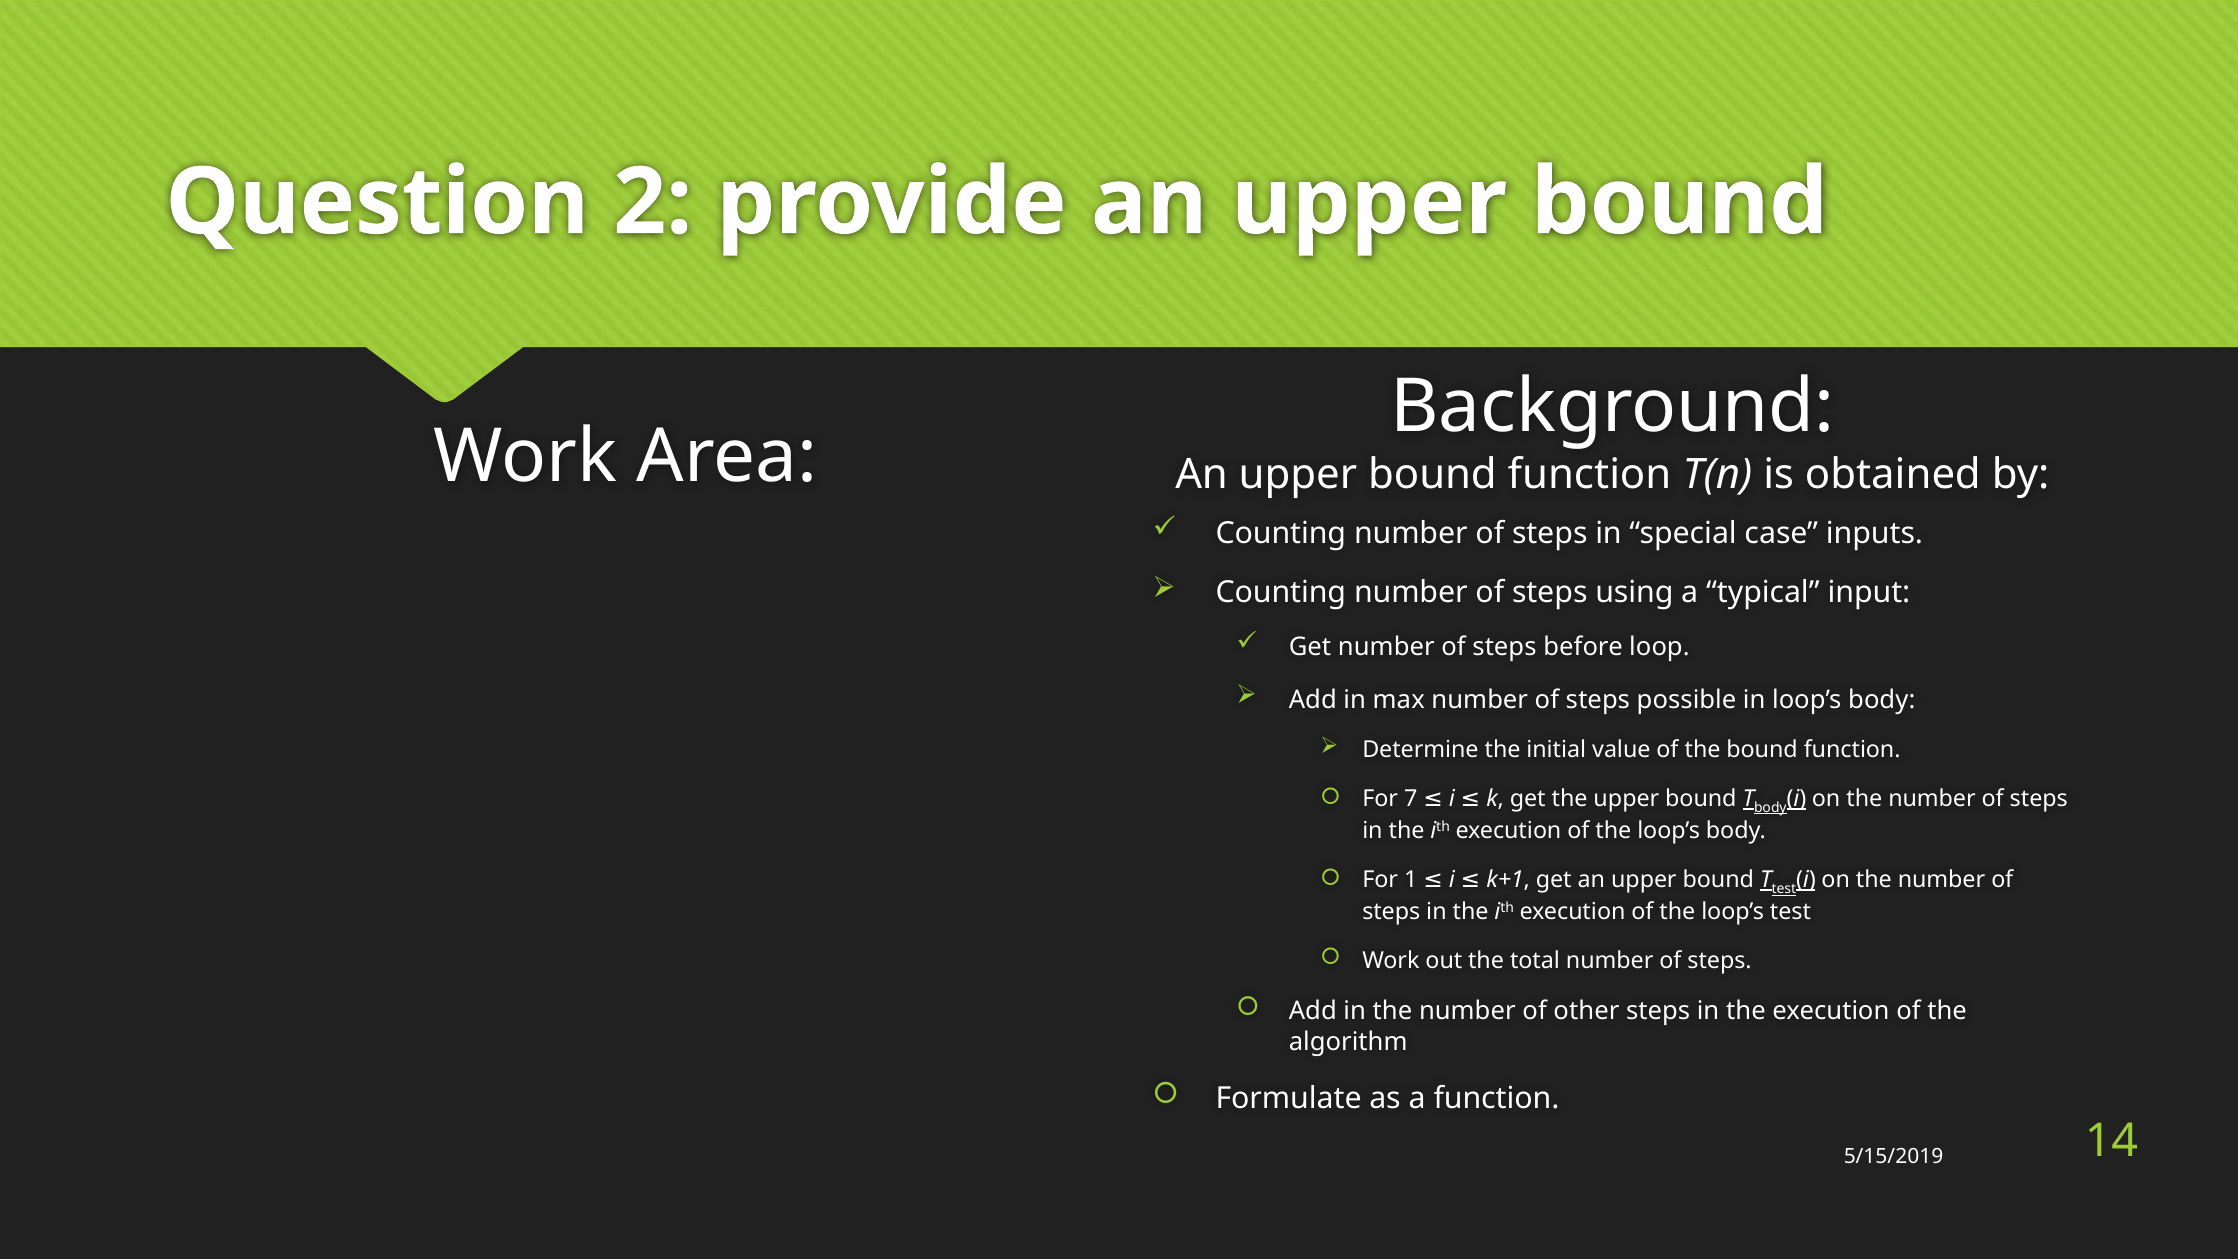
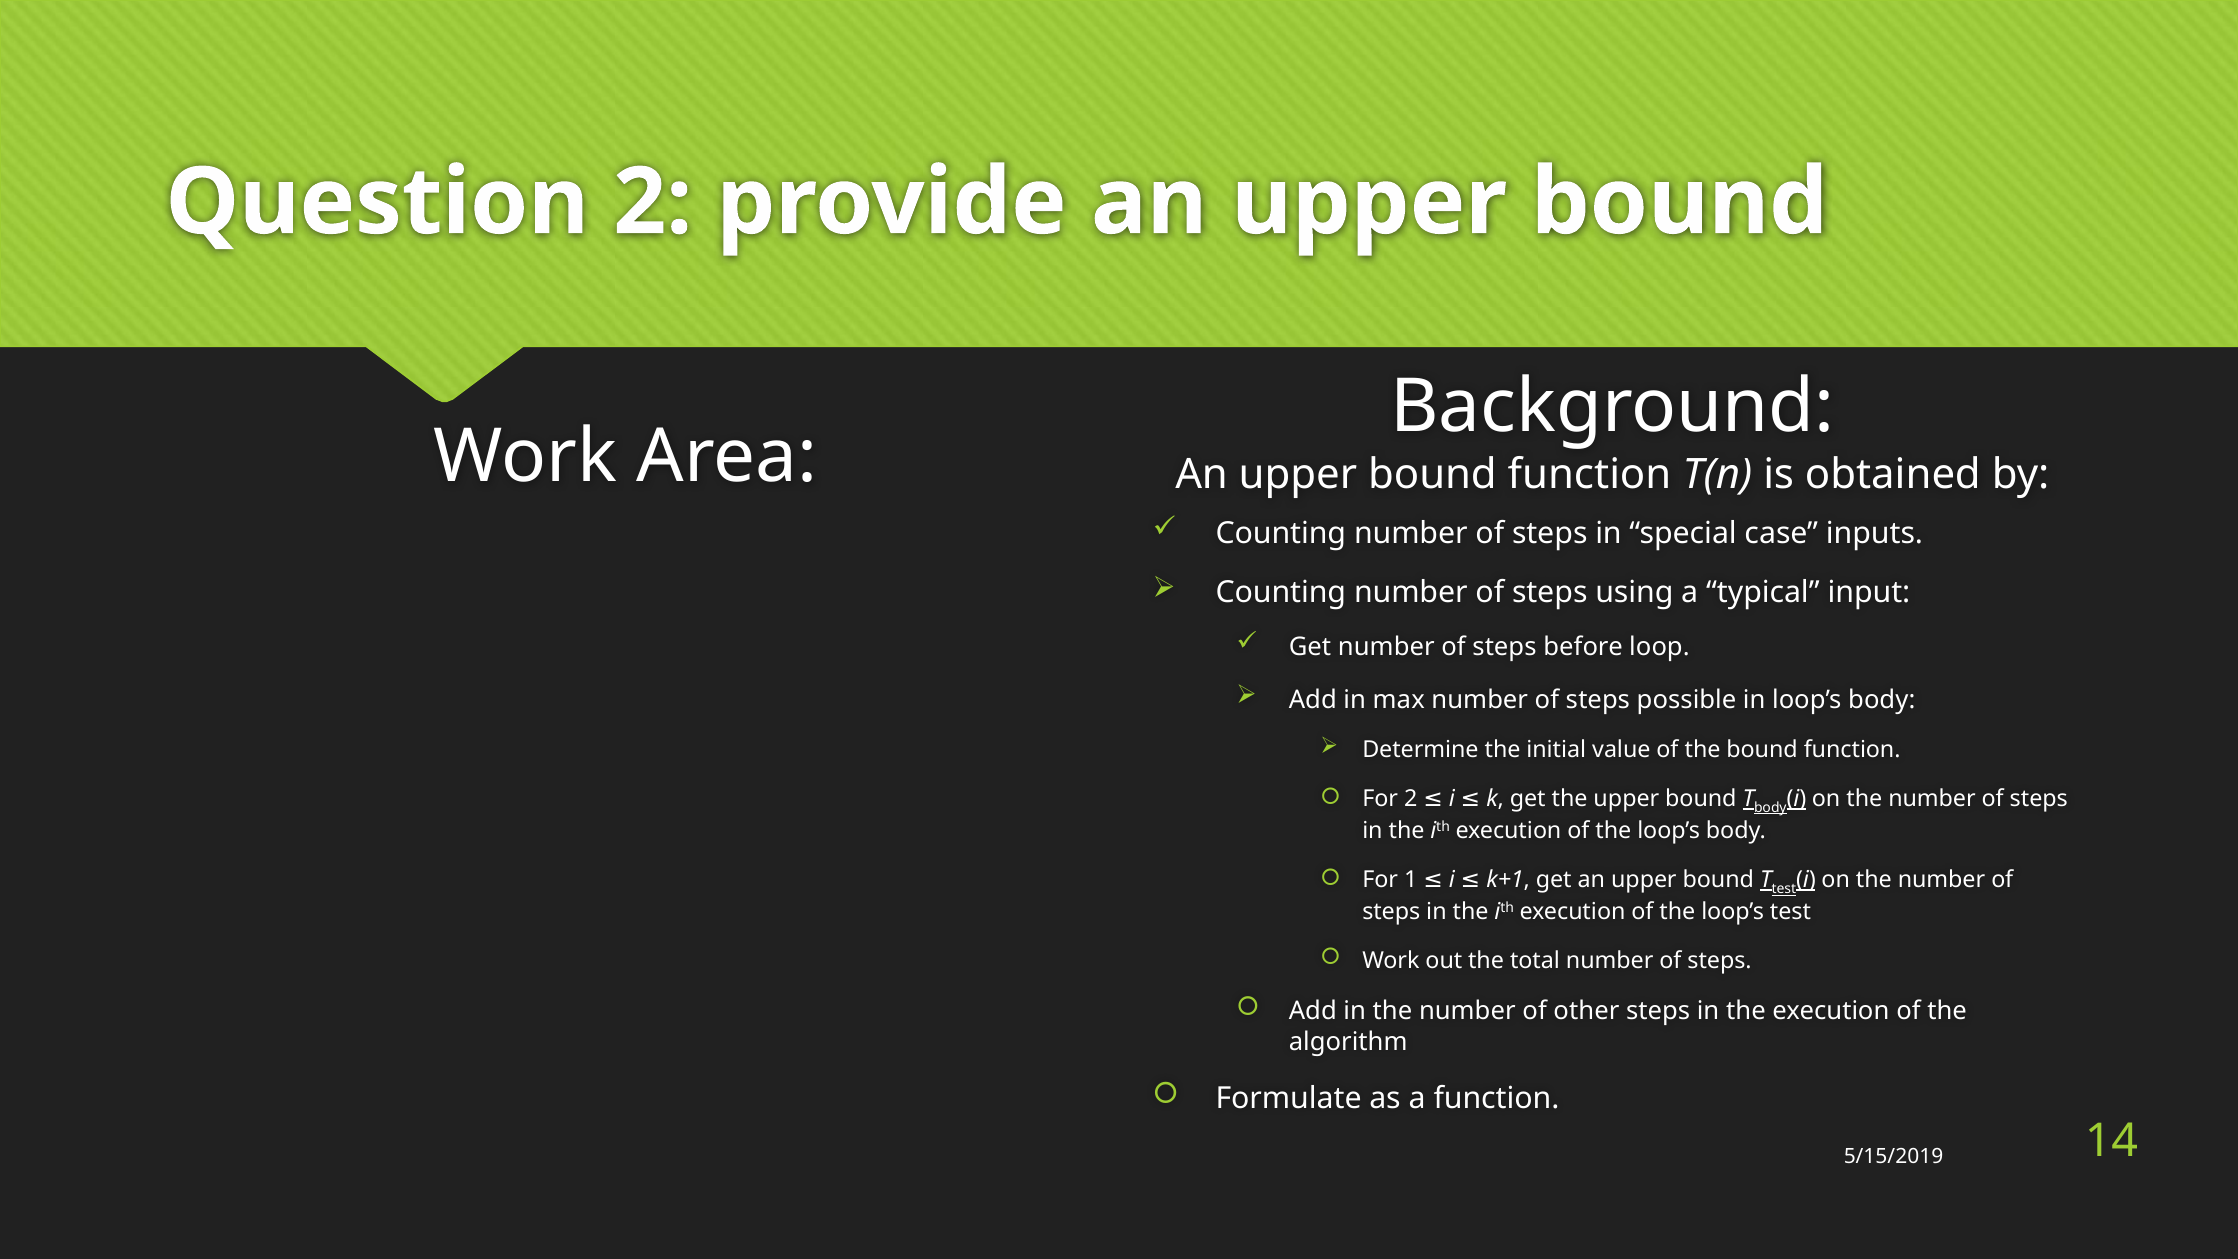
For 7: 7 -> 2 (1411, 798)
